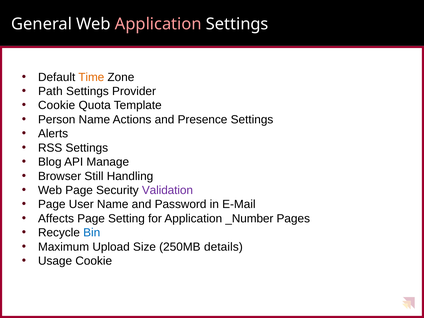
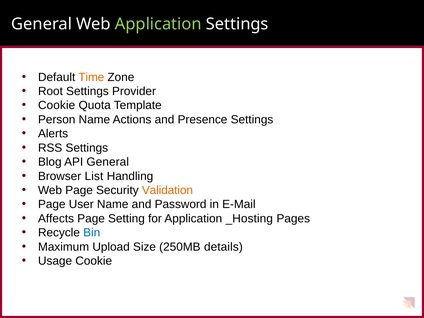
Application colour: pink -> light green (158, 24)
Path: Path -> Root (50, 91)
API Manage: Manage -> General (108, 162)
Still: Still -> List (94, 176)
Validation colour: purple -> orange (167, 190)
_Number: _Number -> _Hosting (249, 219)
